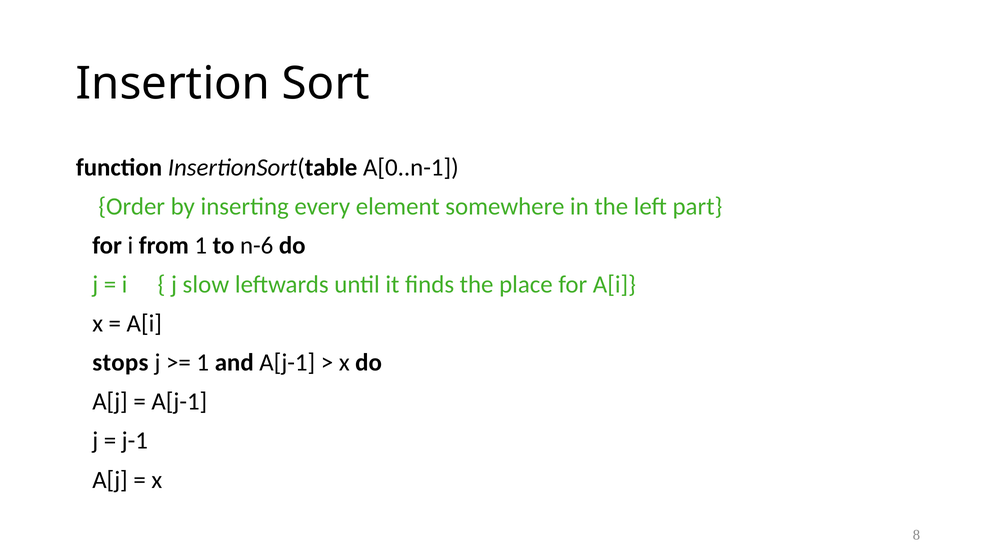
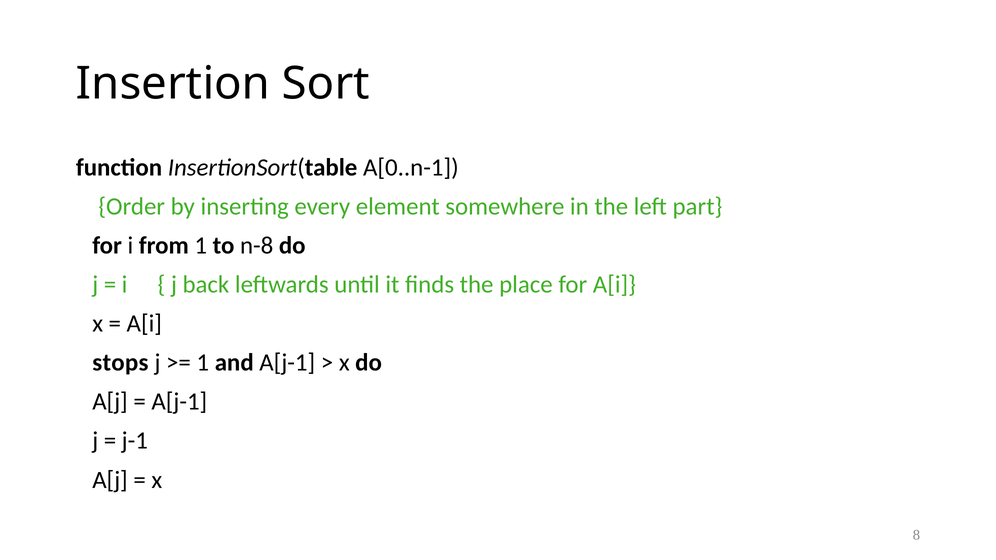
n-6: n-6 -> n-8 (257, 246)
slow: slow -> back (206, 285)
